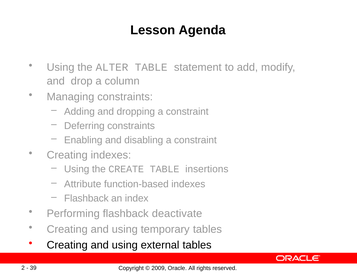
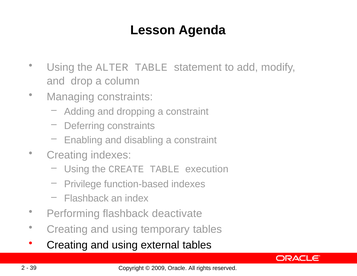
insertions: insertions -> execution (207, 169)
Attribute: Attribute -> Privilege (83, 184)
